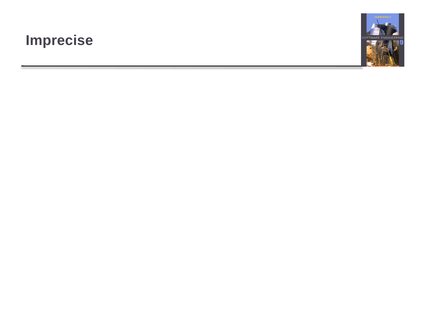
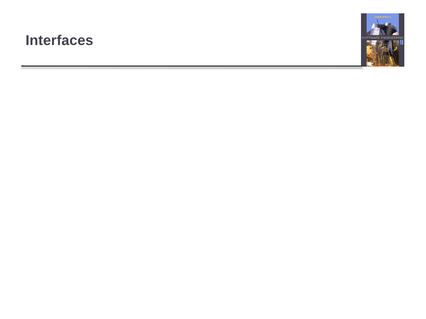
Imprecise: Imprecise -> Interfaces (59, 40)
